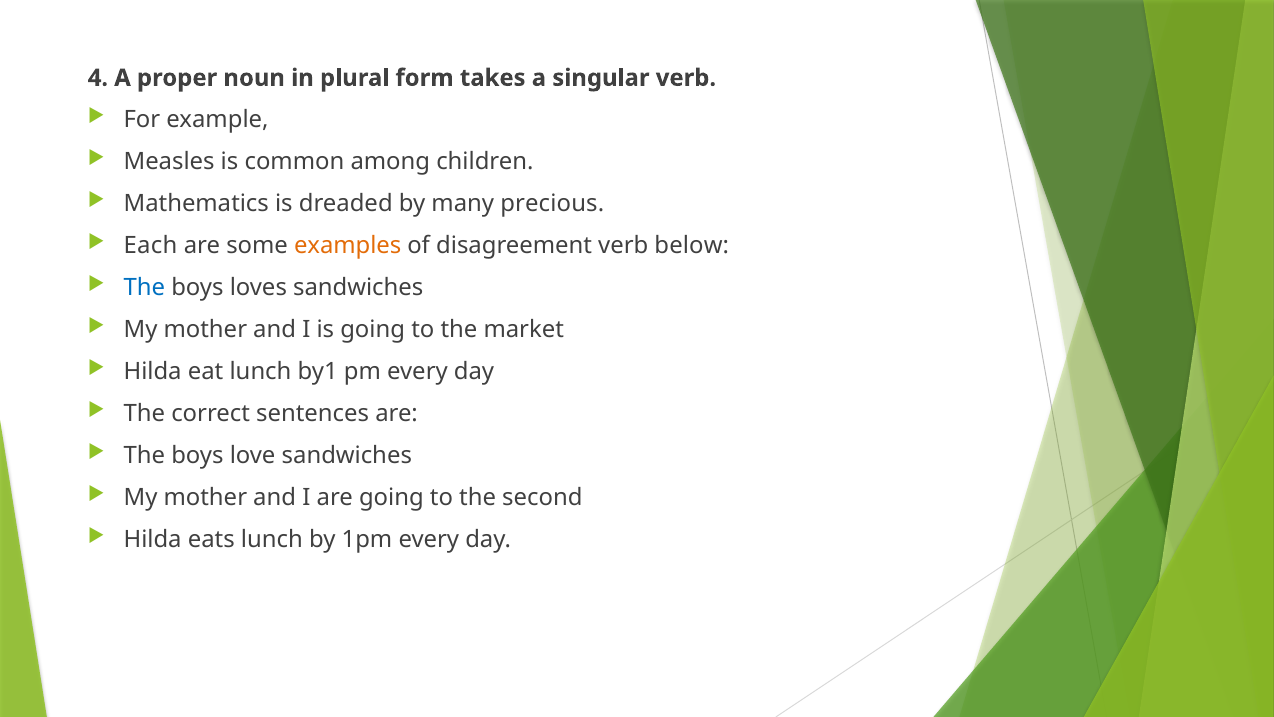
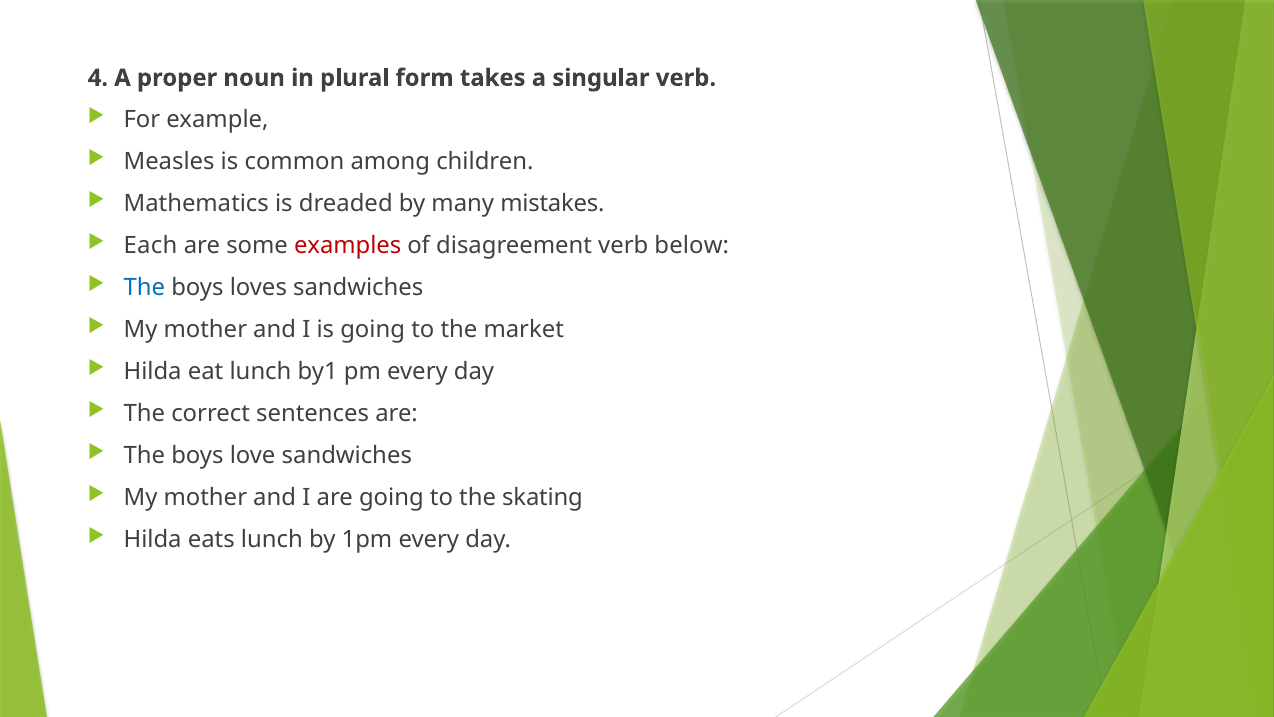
precious: precious -> mistakes (552, 204)
examples colour: orange -> red (348, 246)
second: second -> skating (543, 497)
